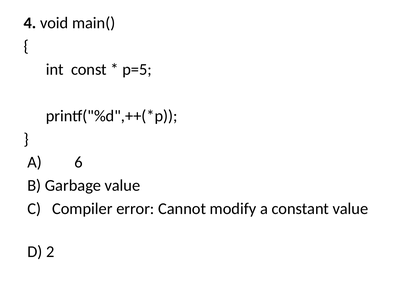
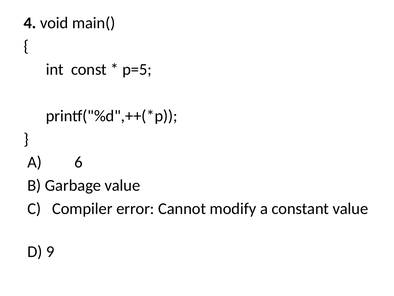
2: 2 -> 9 (50, 251)
